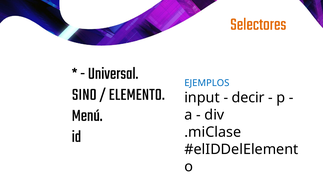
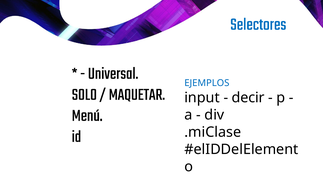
Selectores colour: orange -> blue (258, 24)
SINO: SINO -> SOLO (84, 94)
ELEMENTO: ELEMENTO -> MAQUETAR (137, 94)
